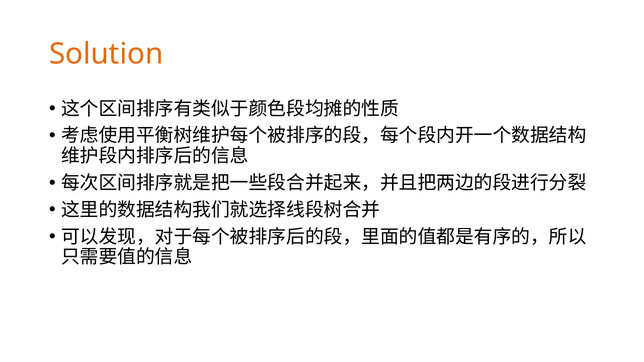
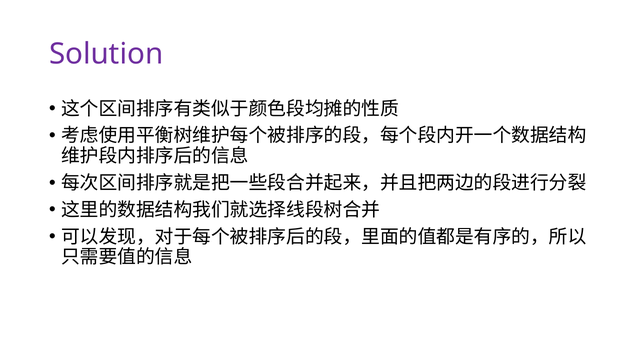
Solution colour: orange -> purple (106, 54)
